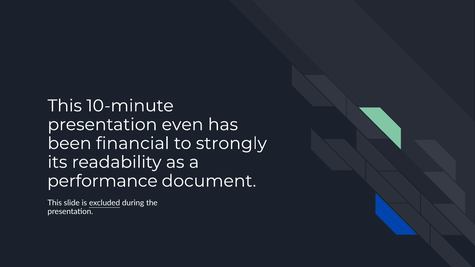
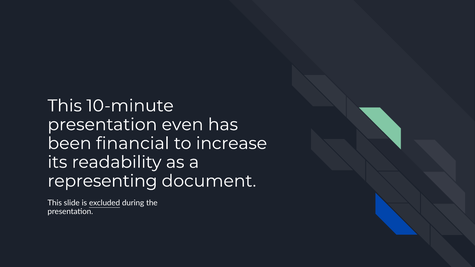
strongly: strongly -> increase (231, 143)
performance: performance -> representing (102, 181)
